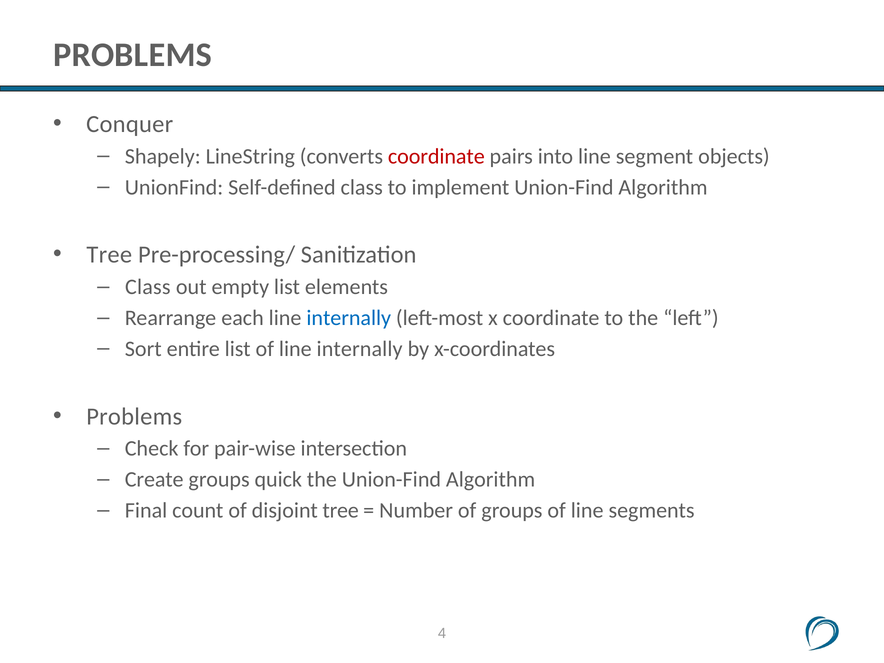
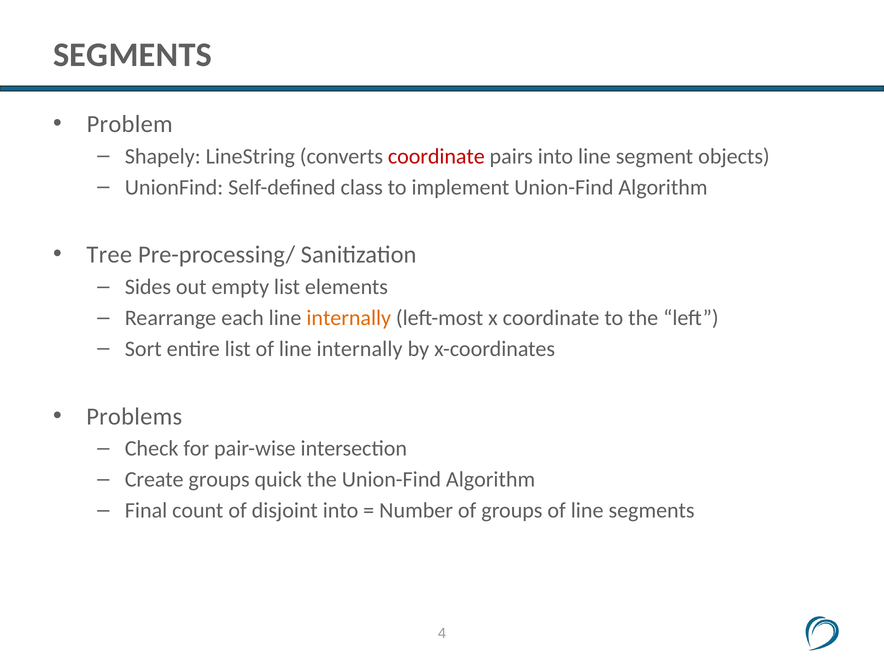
PROBLEMS: PROBLEMS -> SEGMENTS (133, 55)
Conquer: Conquer -> Problem (130, 124)
Class: Class -> Sides (148, 287)
internally colour: blue -> orange (349, 318)
disjoint tree: tree -> into (341, 511)
